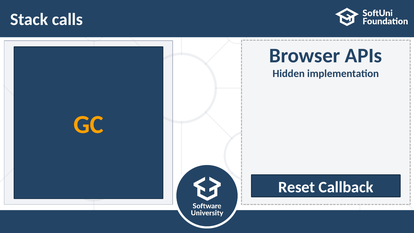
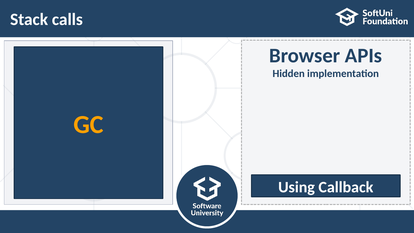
Reset: Reset -> Using (297, 187)
